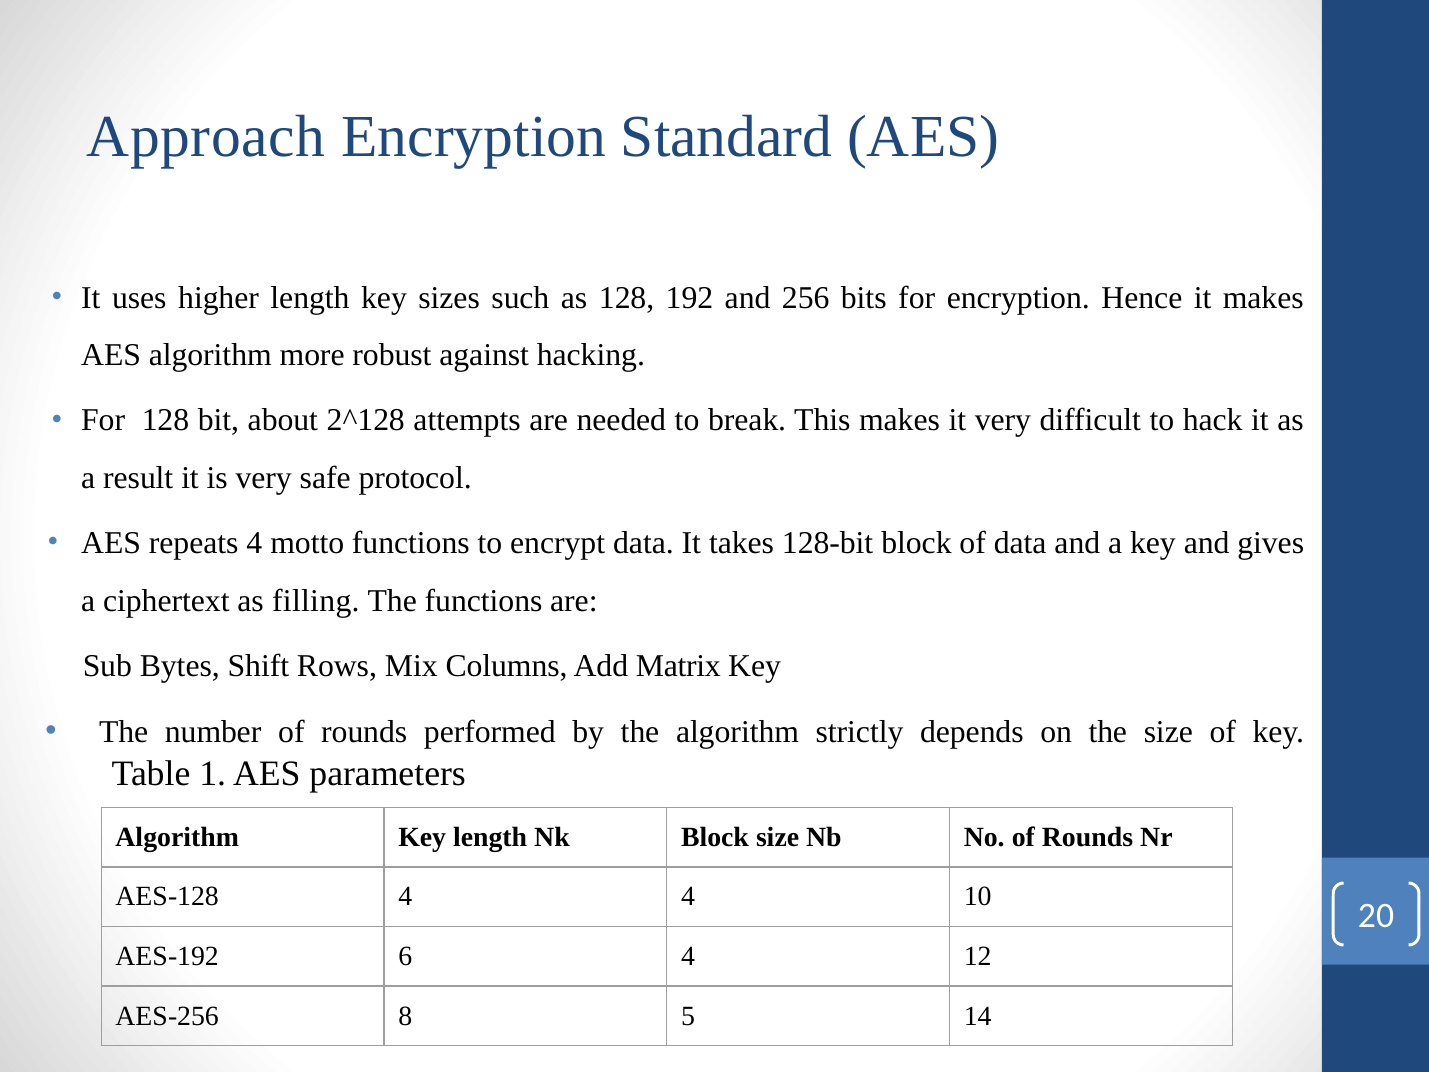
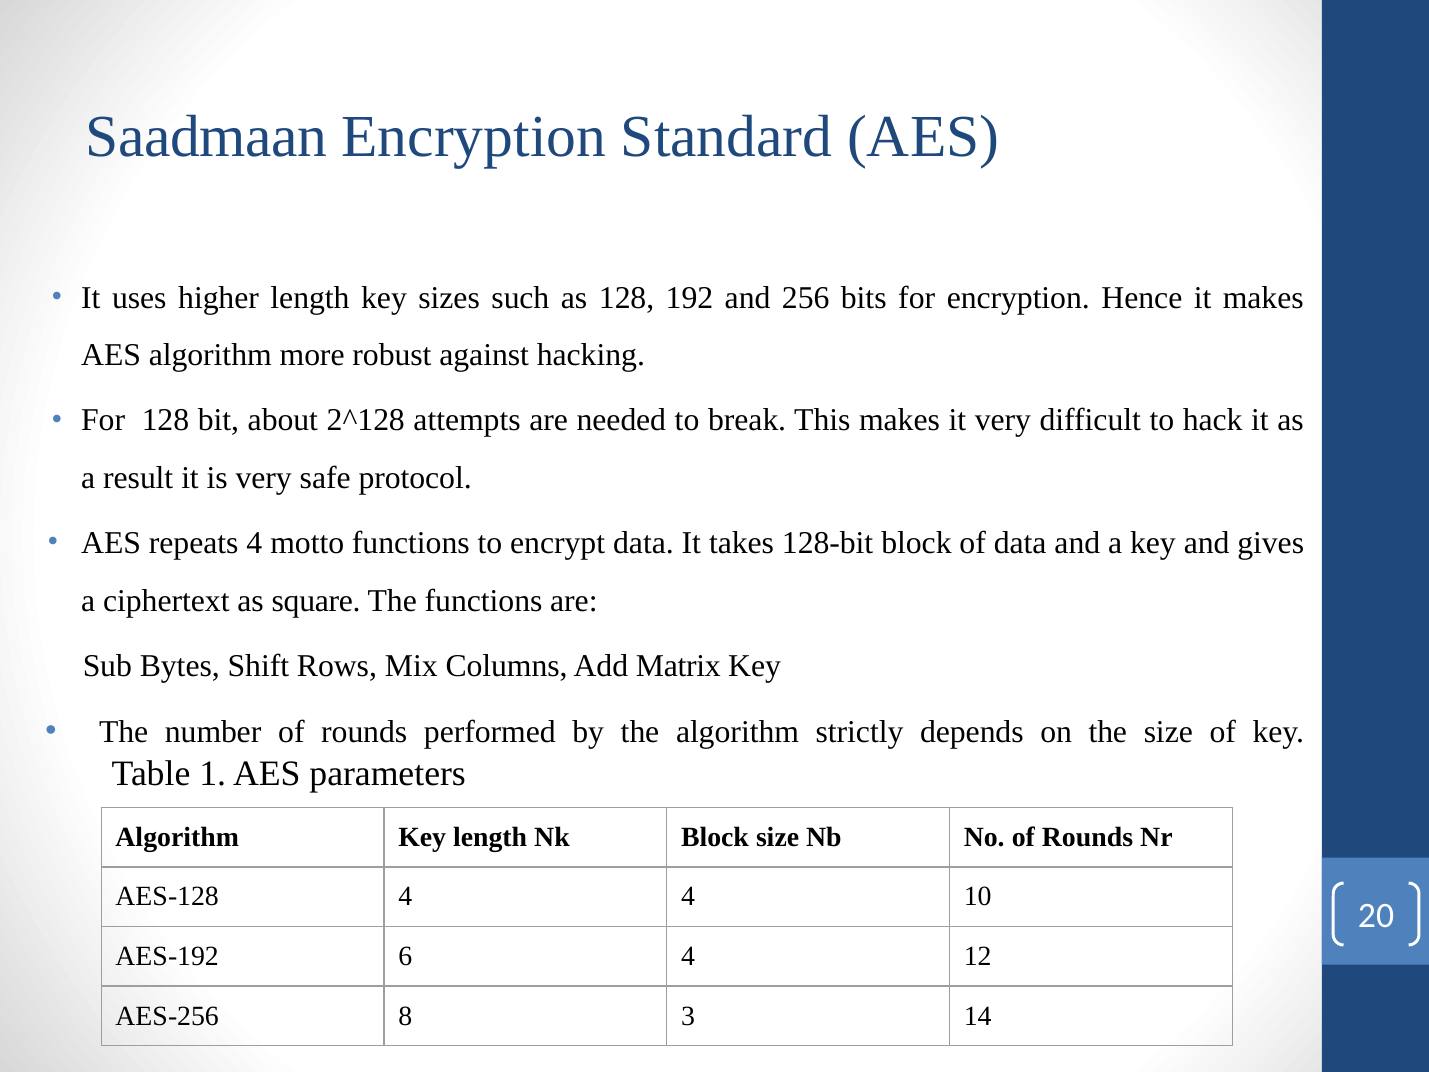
Approach: Approach -> Saadmaan (206, 136)
filling: filling -> square (316, 600)
5: 5 -> 3 (688, 1016)
